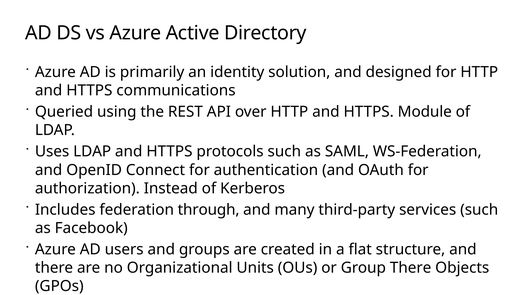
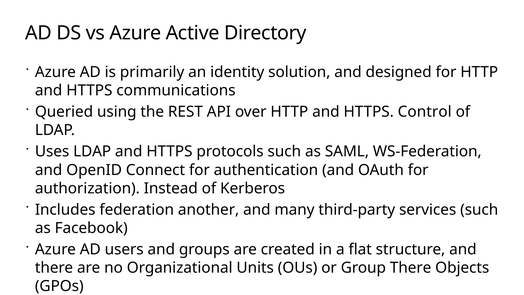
Module: Module -> Control (425, 112)
through: through -> another (209, 210)
